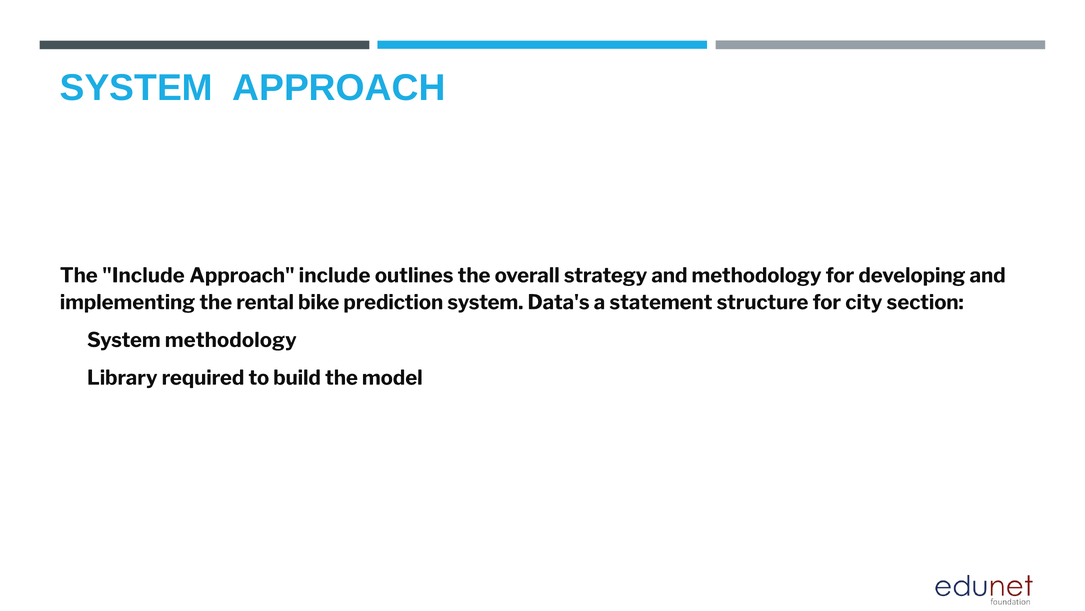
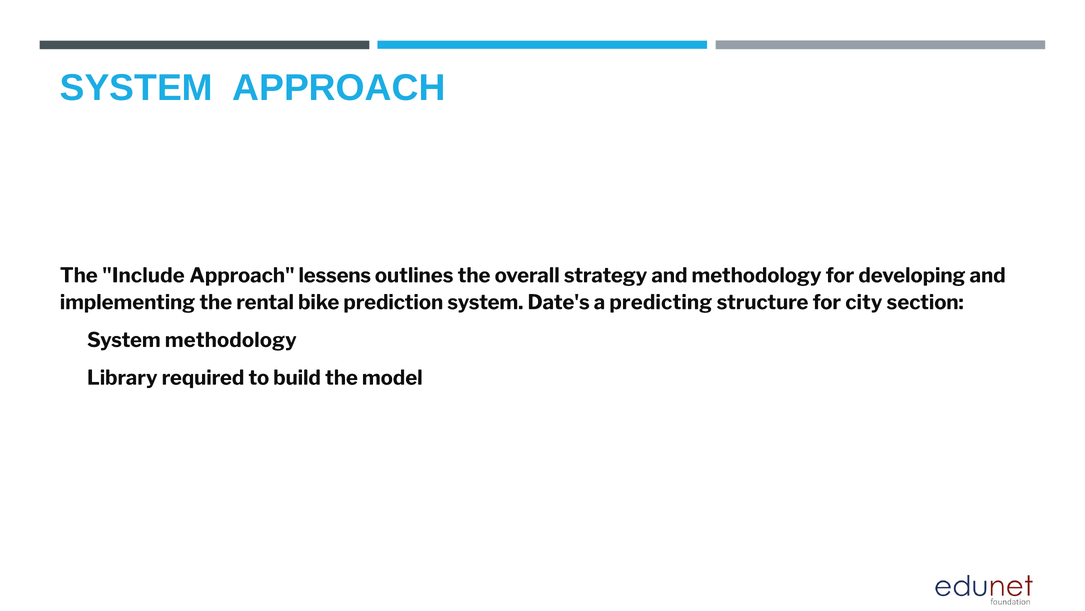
Approach include: include -> lessens (335, 275)
Data's: Data's -> Date's (559, 302)
statement: statement -> predicting (661, 302)
